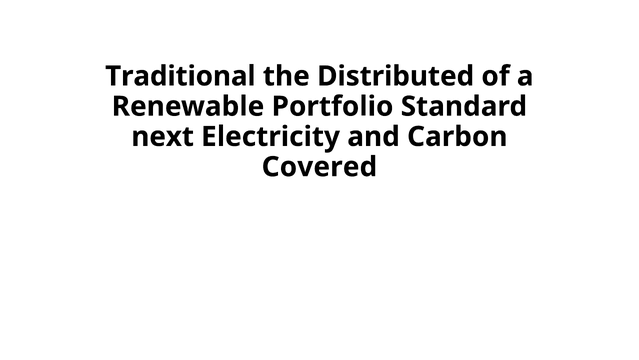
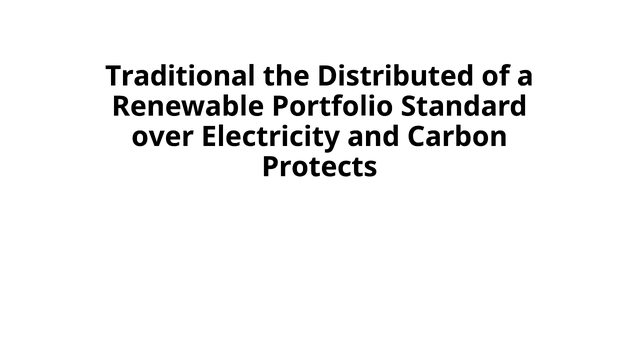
next: next -> over (163, 137)
Covered: Covered -> Protects (320, 167)
